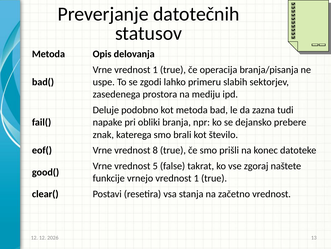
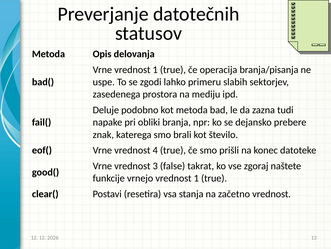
8: 8 -> 4 (155, 150)
5: 5 -> 3 (155, 166)
